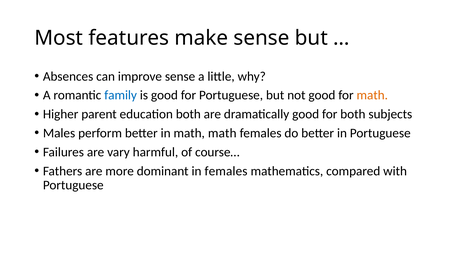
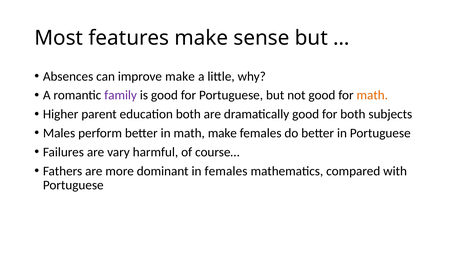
improve sense: sense -> make (180, 76)
family colour: blue -> purple (121, 95)
math math: math -> make (222, 133)
